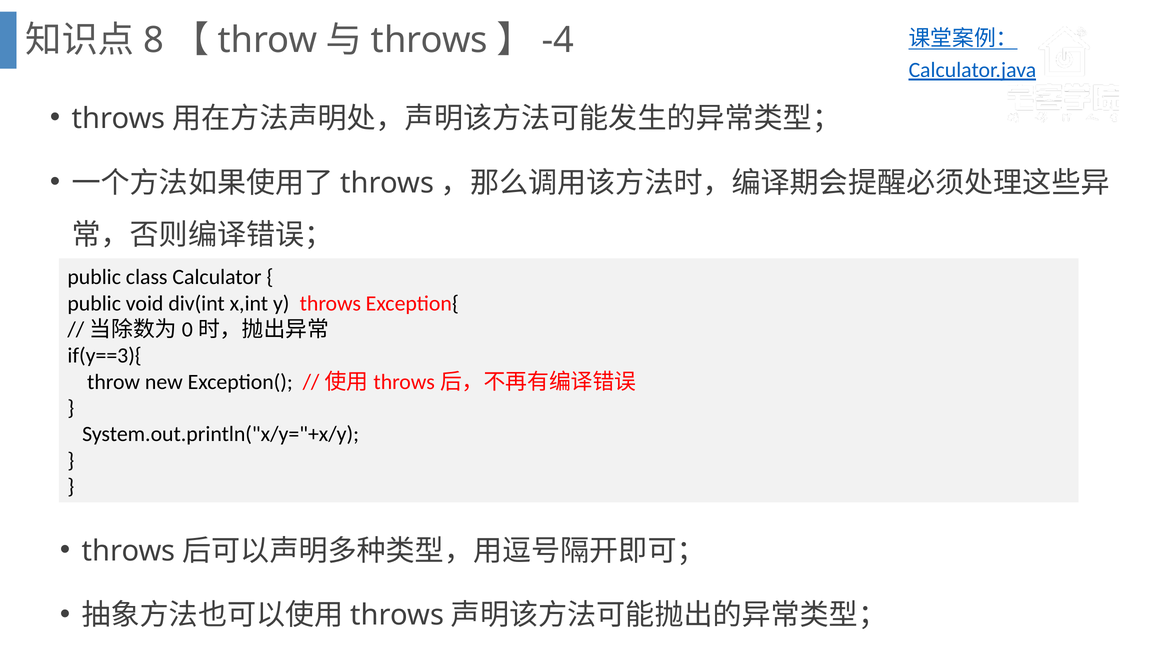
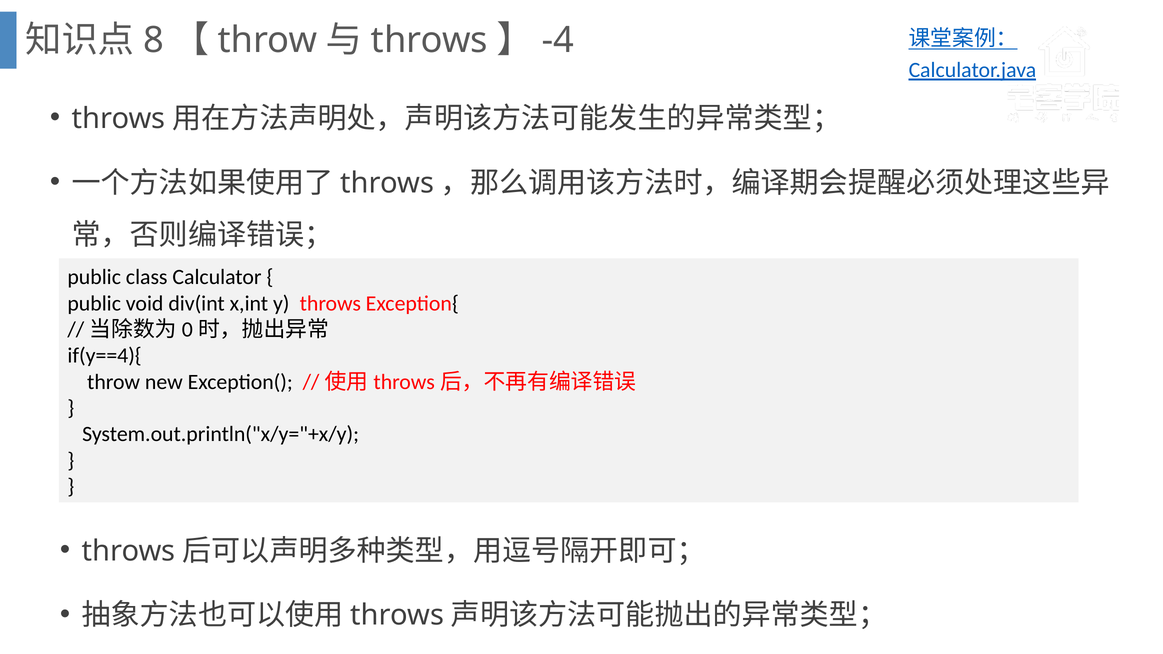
if(y==3){: if(y==3){ -> if(y==4){ (105, 356)
